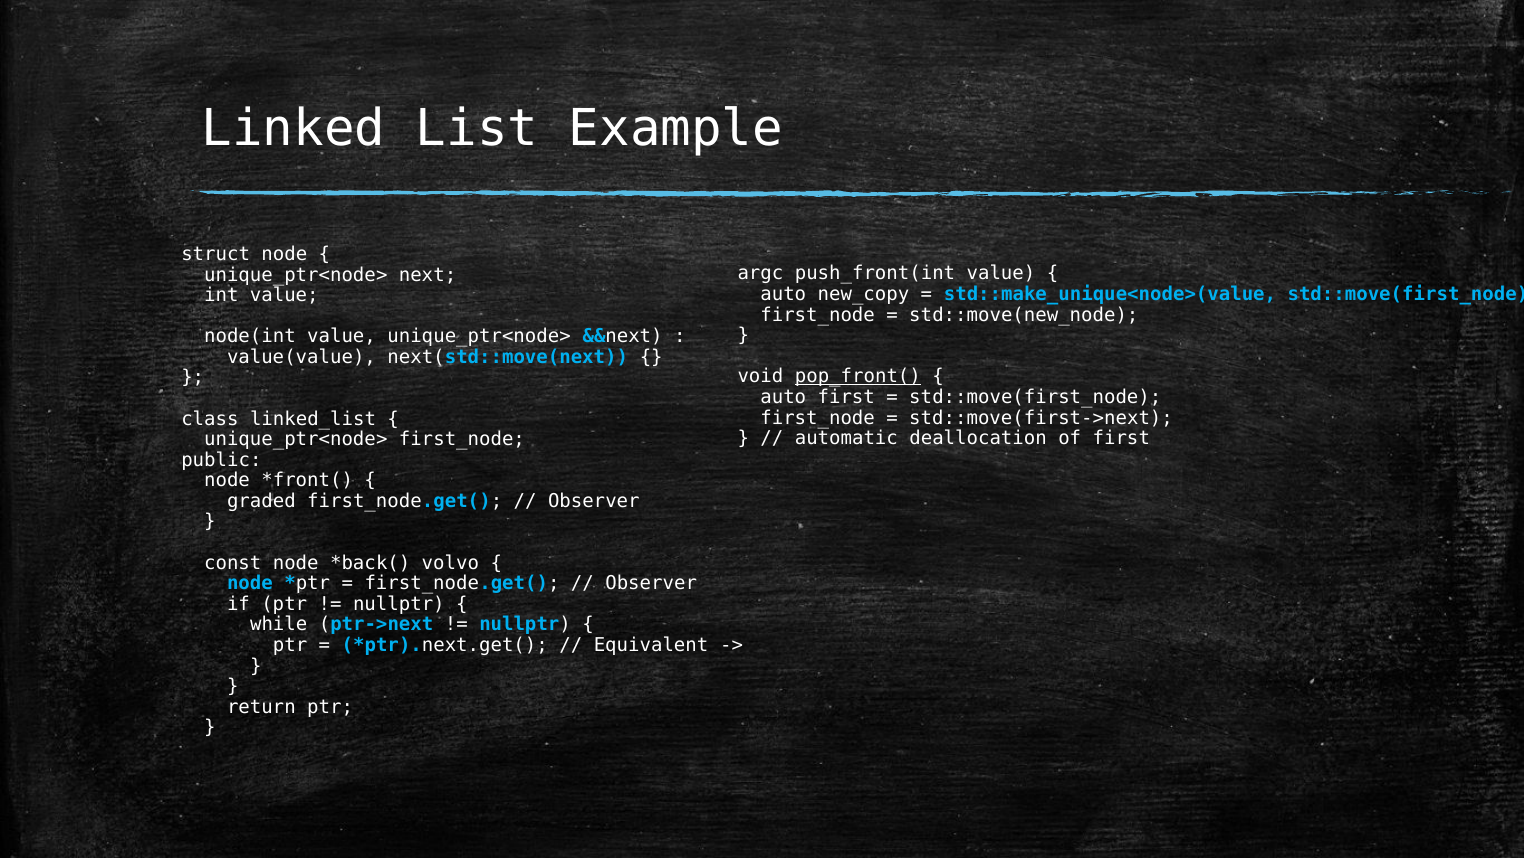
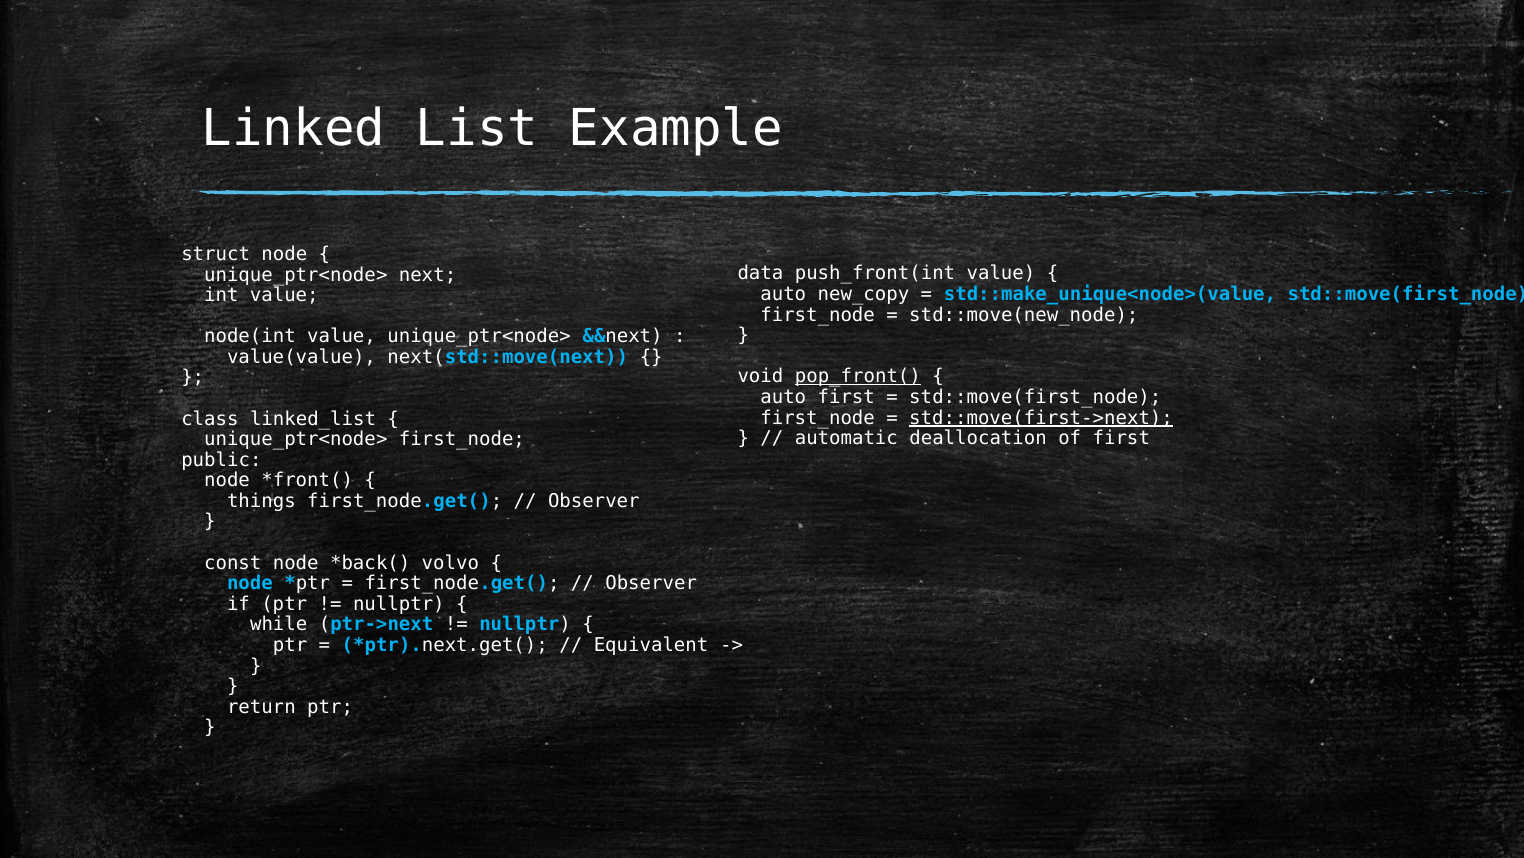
argc: argc -> data (760, 274)
std::move(first->next underline: none -> present (1041, 418)
graded: graded -> things (261, 501)
